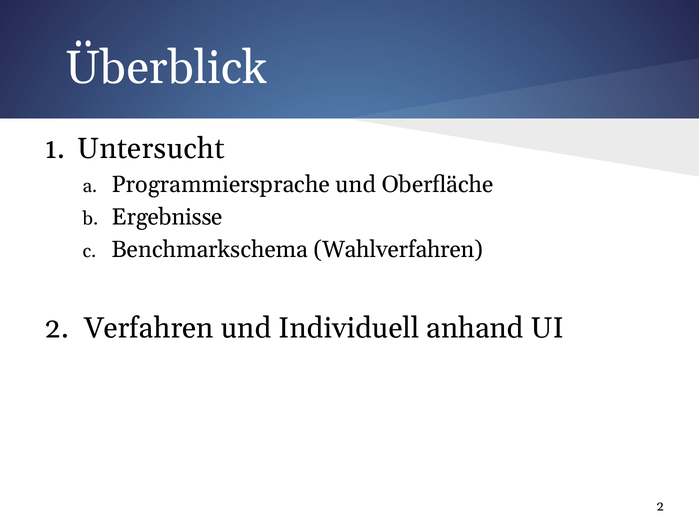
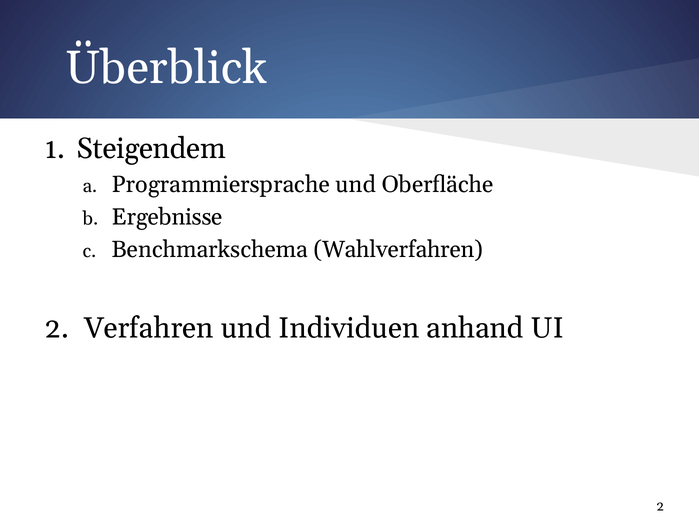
Untersucht: Untersucht -> Steigendem (151, 149)
Individuell: Individuell -> Individuen (349, 328)
